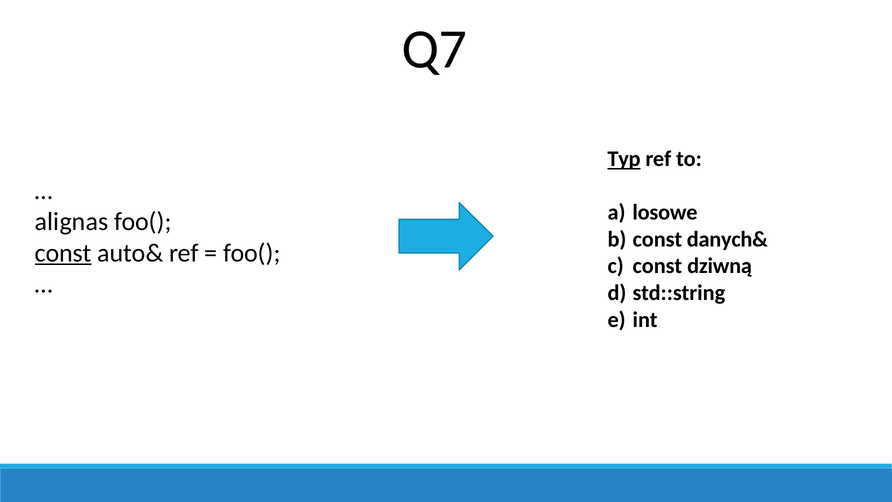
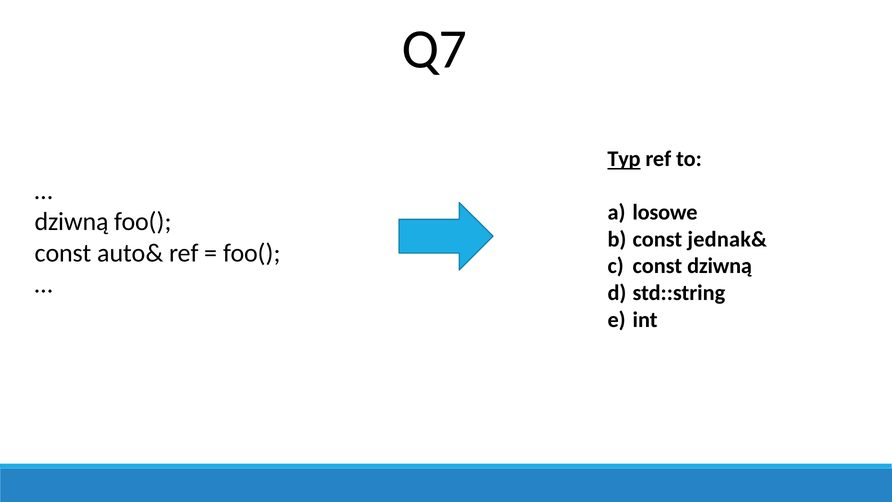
alignas: alignas -> dziwną (72, 222)
danych&: danych& -> jednak& (727, 239)
const underline: present -> none (63, 253)
